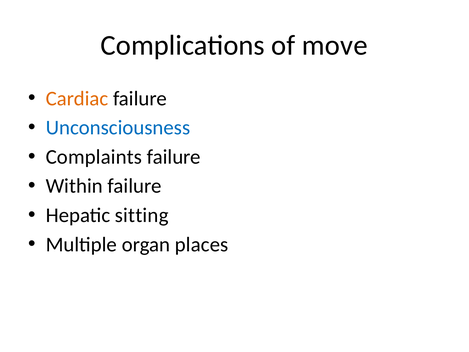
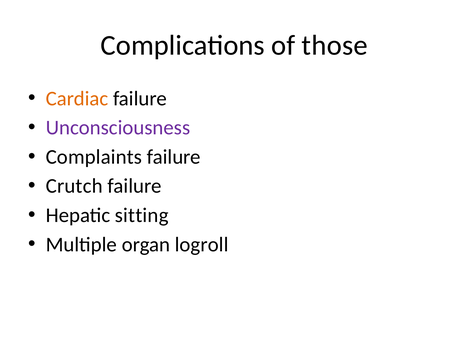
move: move -> those (335, 45)
Unconsciousness colour: blue -> purple (118, 128)
Within: Within -> Crutch (74, 186)
places: places -> logroll (202, 244)
